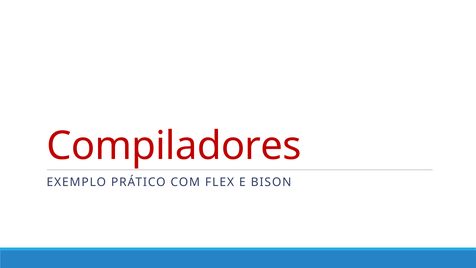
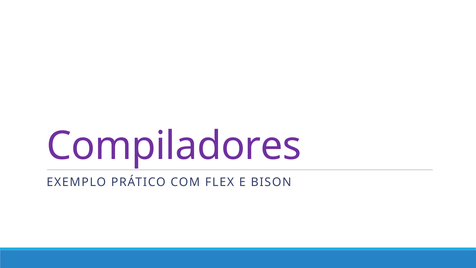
Compiladores colour: red -> purple (174, 146)
